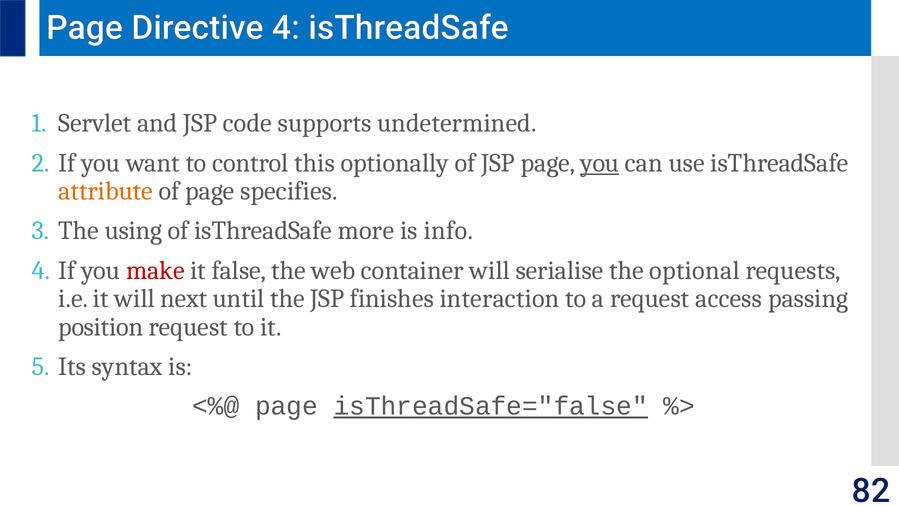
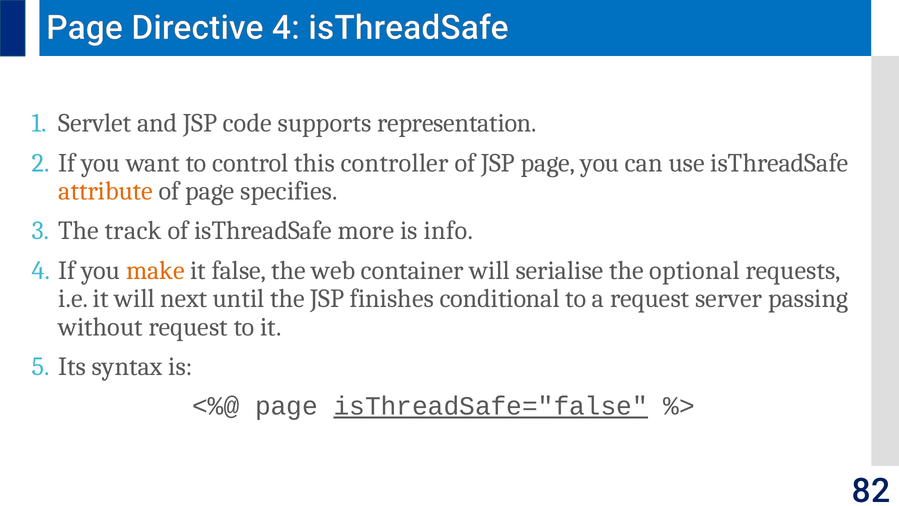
undetermined: undetermined -> representation (457, 123)
optionally: optionally -> controller (395, 163)
you underline: present -> none (600, 163)
using: using -> track (133, 231)
make colour: red -> orange (155, 270)
interaction: interaction -> conditional (500, 298)
access: access -> server (729, 298)
position: position -> without (101, 327)
